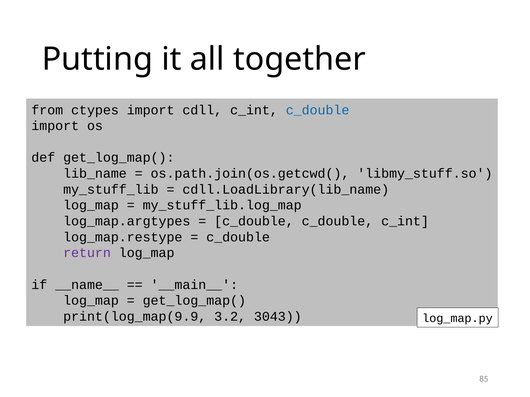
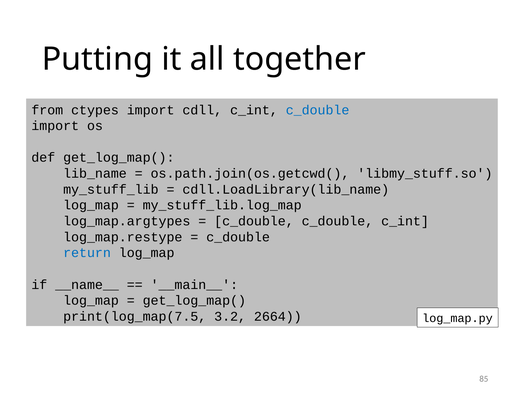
return colour: purple -> blue (87, 253)
print(log_map(9.9: print(log_map(9.9 -> print(log_map(7.5 (135, 317)
3043: 3043 -> 2664 (278, 317)
